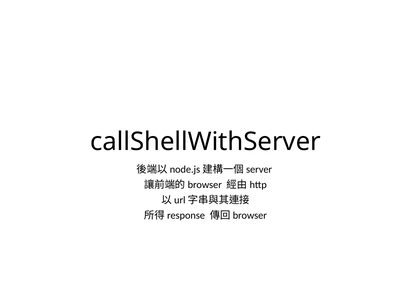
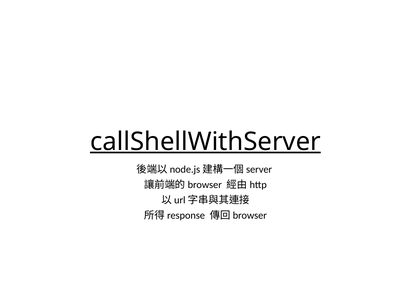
callShellWithServer underline: none -> present (205, 142)
